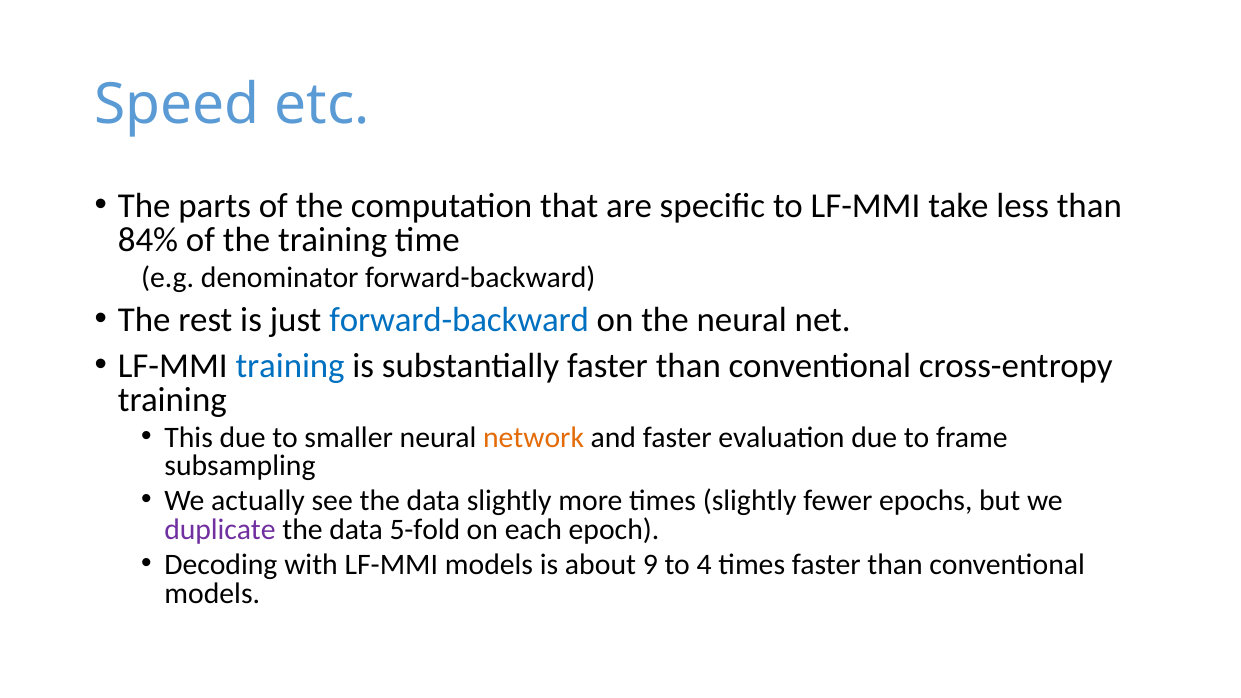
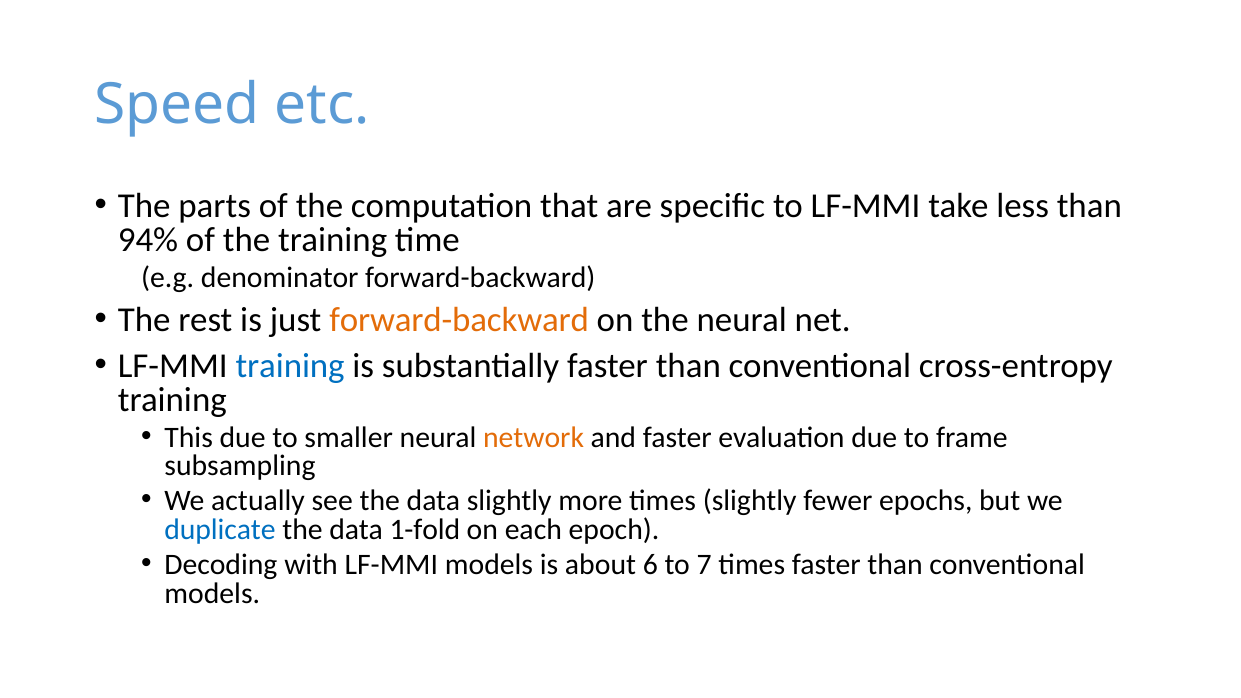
84%: 84% -> 94% (148, 240)
forward-backward colour: blue -> orange (459, 320)
duplicate colour: purple -> blue (220, 530)
5-fold: 5-fold -> 1-fold (425, 530)
9: 9 -> 6 (650, 564)
4: 4 -> 7 (704, 564)
